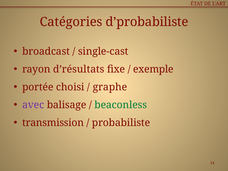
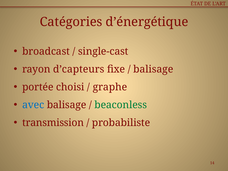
d’probabiliste: d’probabiliste -> d’énergétique (147, 22)
d’résultats: d’résultats -> d’capteurs (79, 69)
exemple: exemple -> balisage (153, 69)
avec colour: purple -> blue (33, 105)
